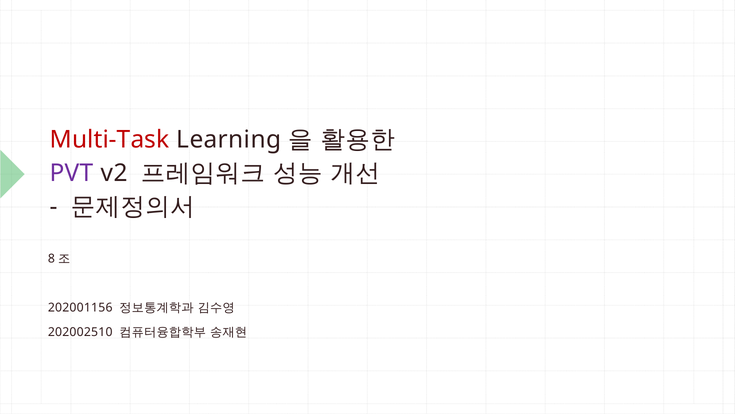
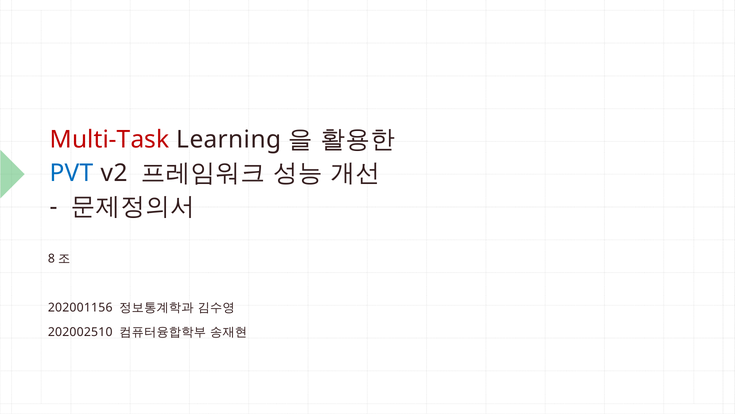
PVT colour: purple -> blue (72, 173)
